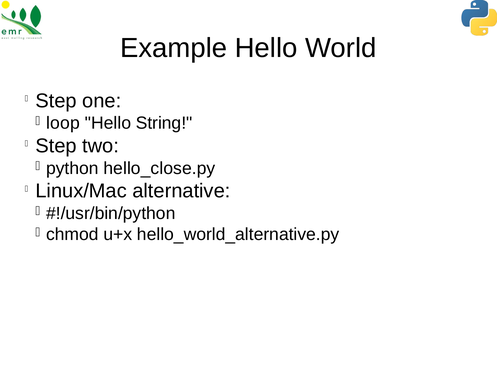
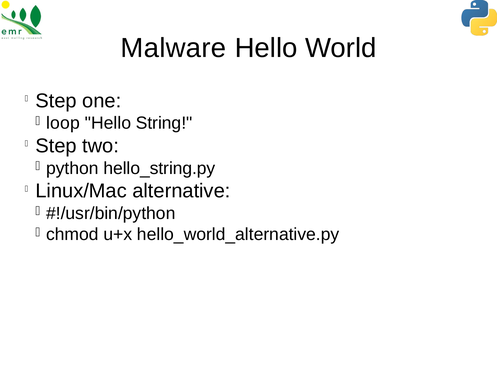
Example: Example -> Malware (173, 48)
hello_close.py: hello_close.py -> hello_string.py (159, 168)
